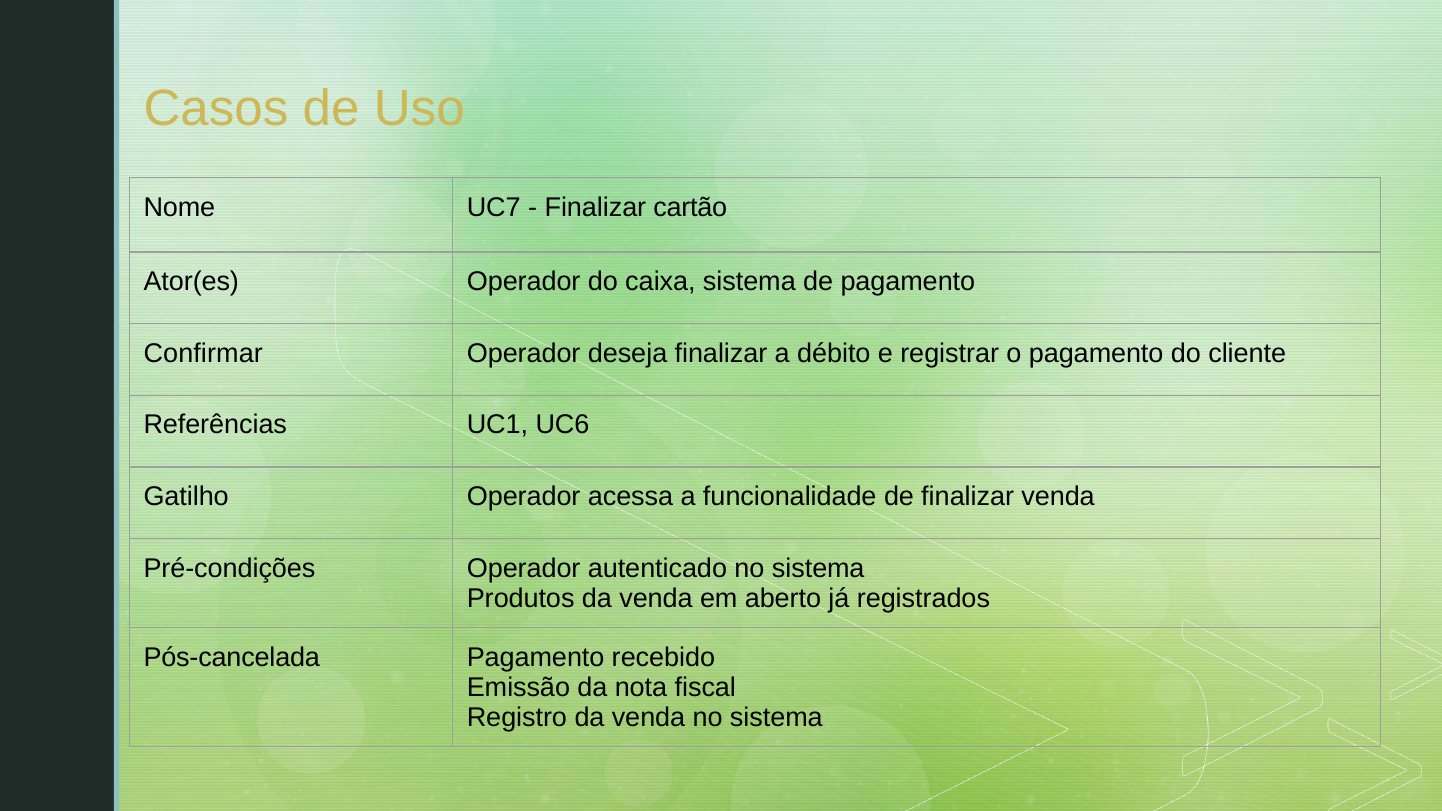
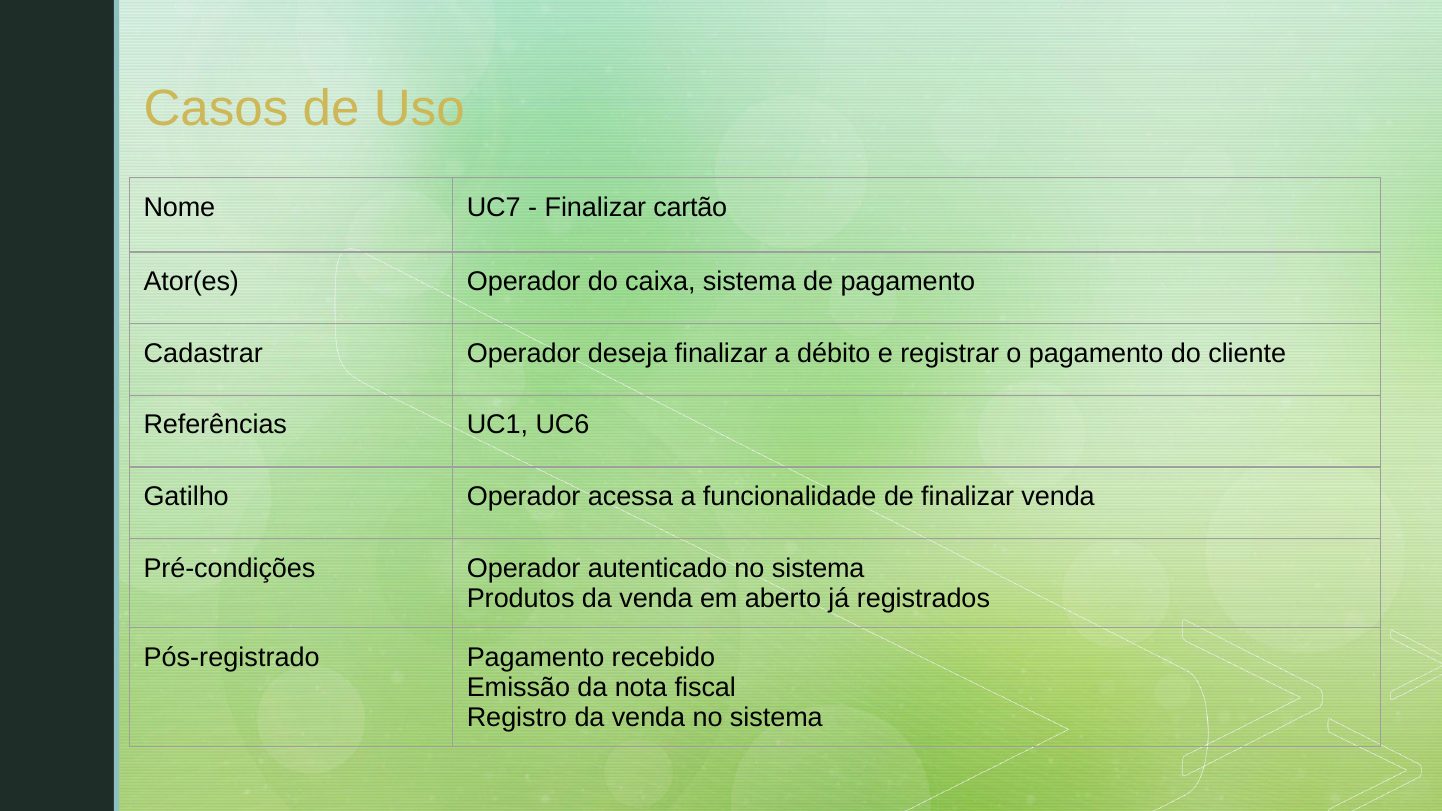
Confirmar: Confirmar -> Cadastrar (203, 354)
Pós-cancelada: Pós-cancelada -> Pós-registrado (232, 657)
